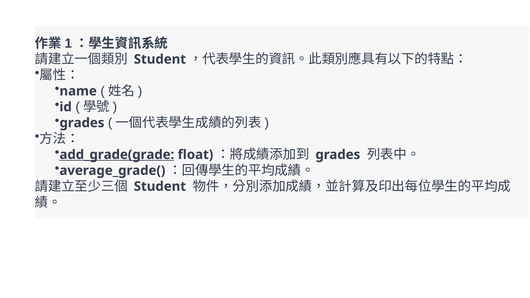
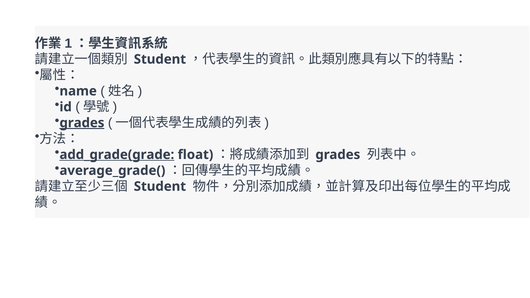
grades underline: none -> present (82, 123)
